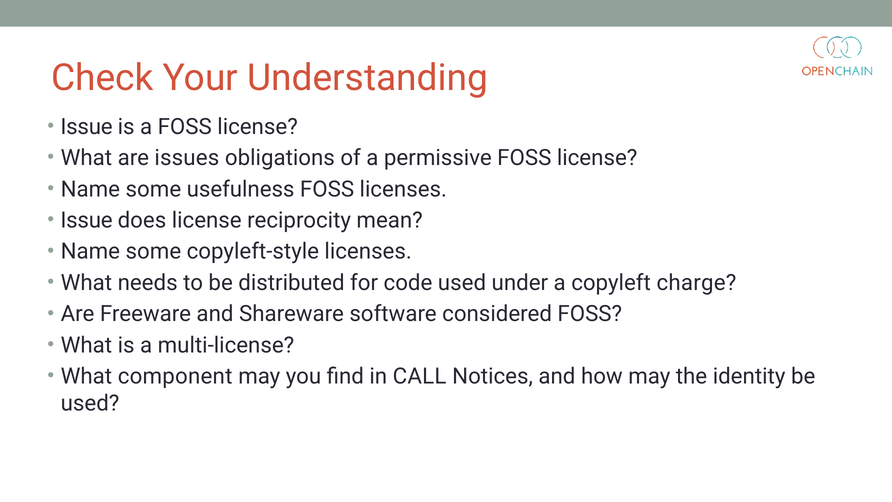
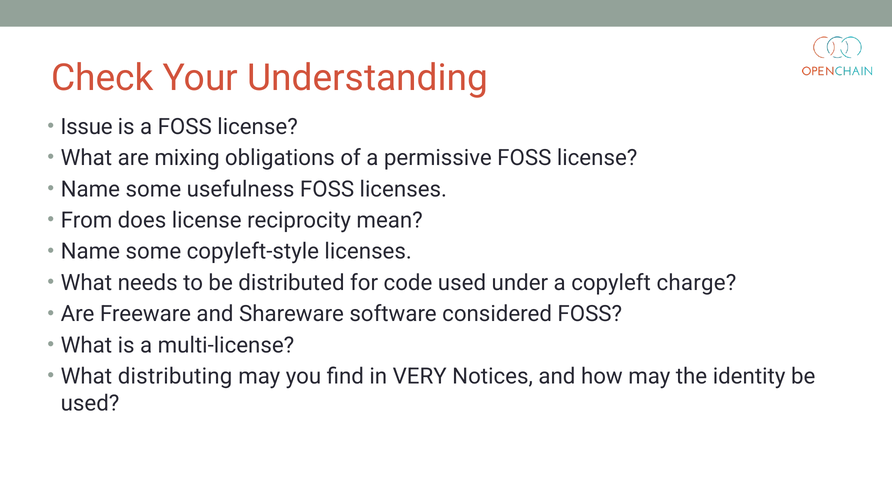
issues: issues -> mixing (187, 158)
Issue: Issue -> From (87, 220)
component: component -> distributing (175, 376)
CALL: CALL -> VERY (420, 376)
